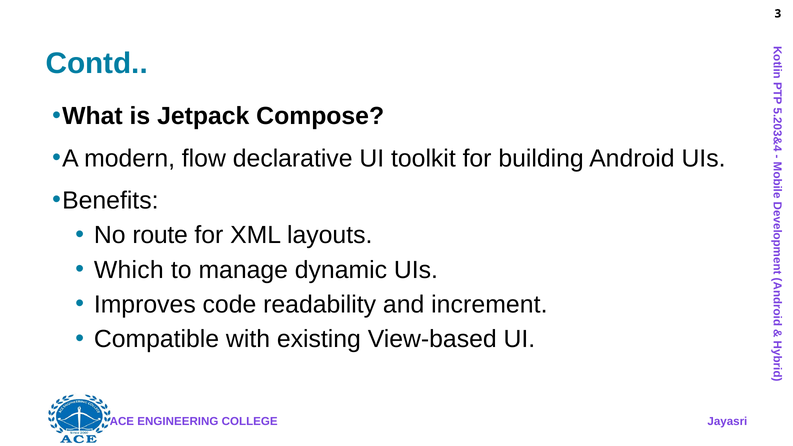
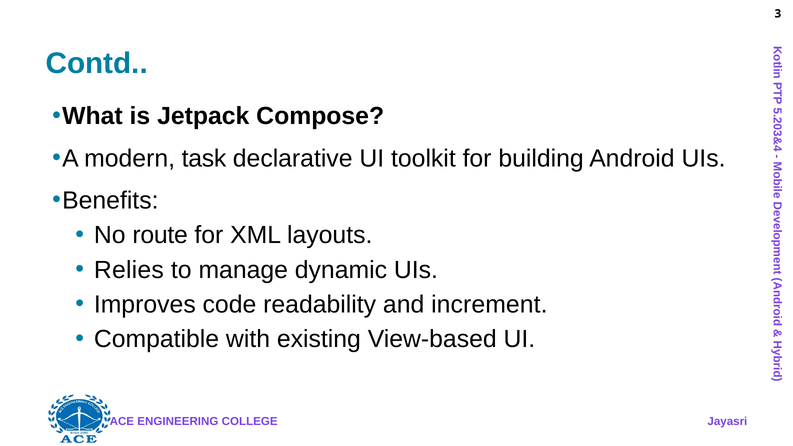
flow: flow -> task (204, 158)
Which: Which -> Relies (129, 270)
